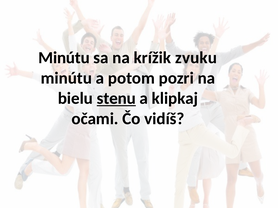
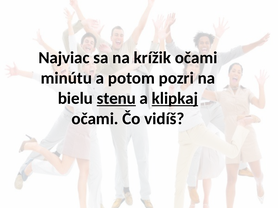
Minútu: Minútu -> Najviac (64, 58)
krížik zvuku: zvuku -> očami (196, 58)
klipkaj underline: none -> present (175, 99)
